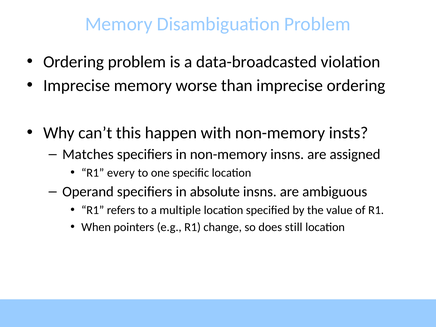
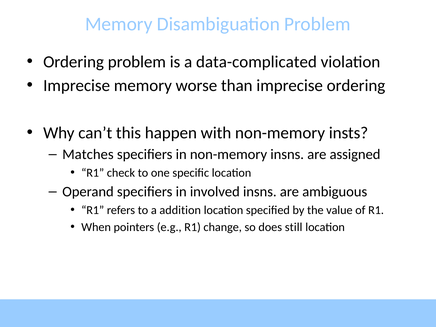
data-broadcasted: data-broadcasted -> data-complicated (256, 62)
every: every -> check (121, 173)
absolute: absolute -> involved (215, 192)
multiple: multiple -> addition (180, 210)
